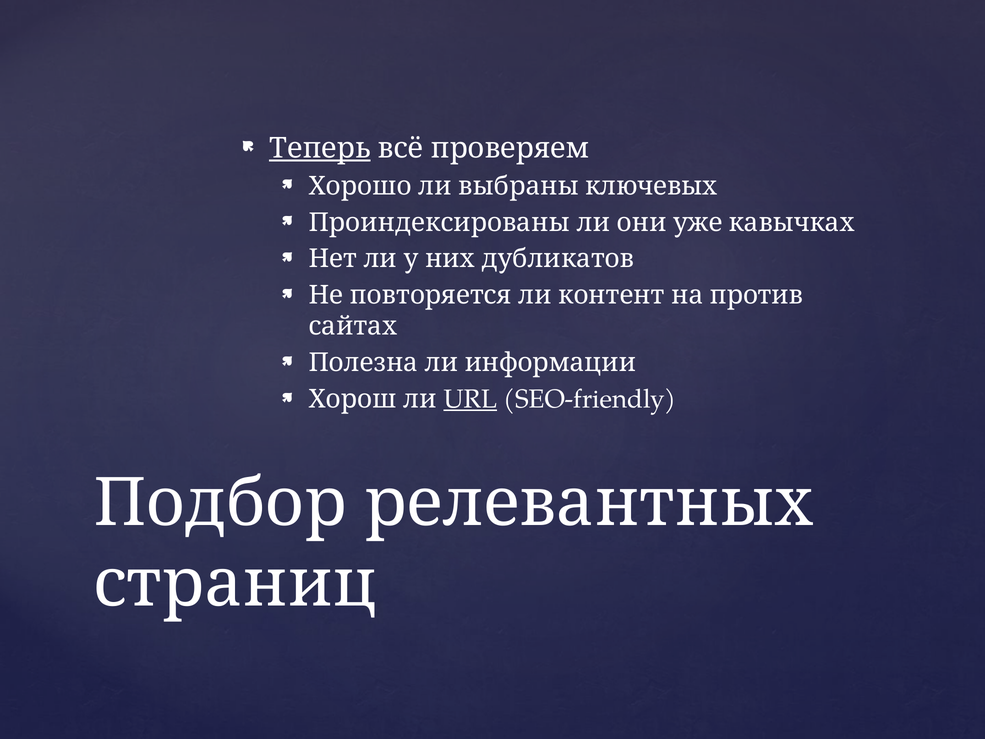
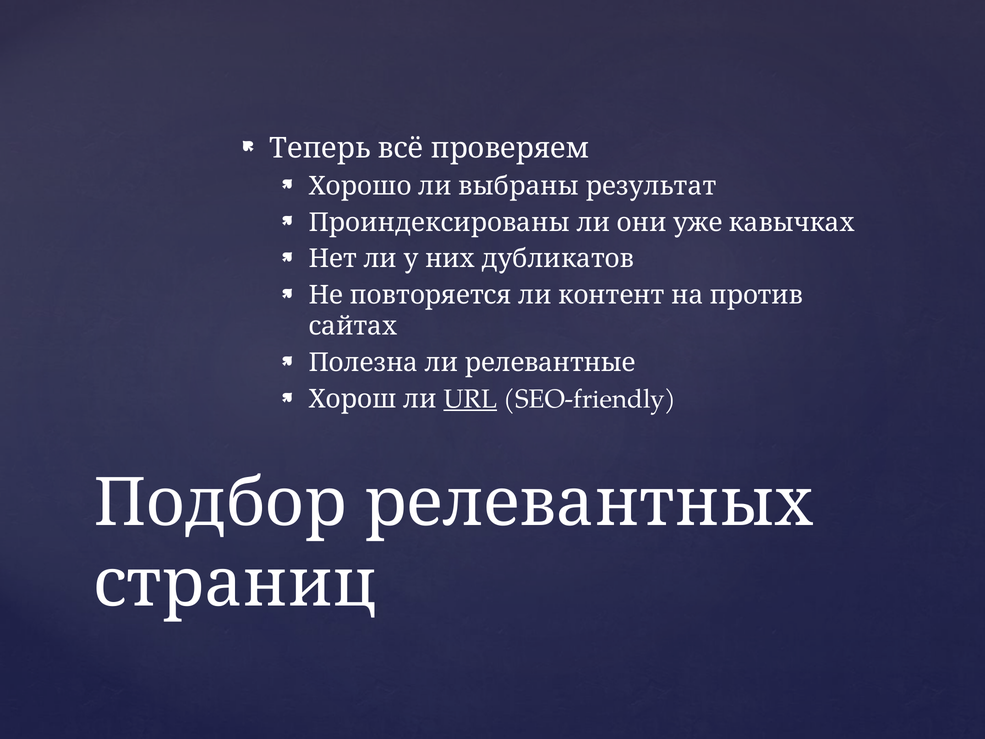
Теперь underline: present -> none (320, 148)
ключевых: ключевых -> результат (651, 186)
информации: информации -> релевантные (550, 363)
